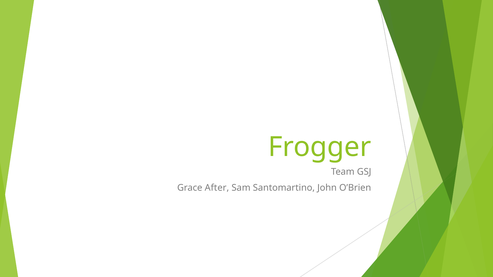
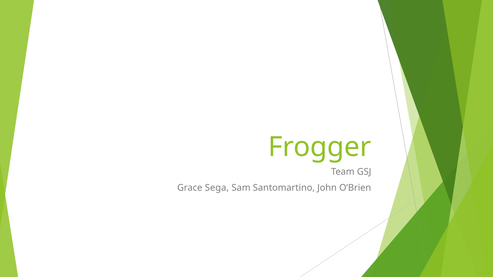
After: After -> Sega (217, 188)
